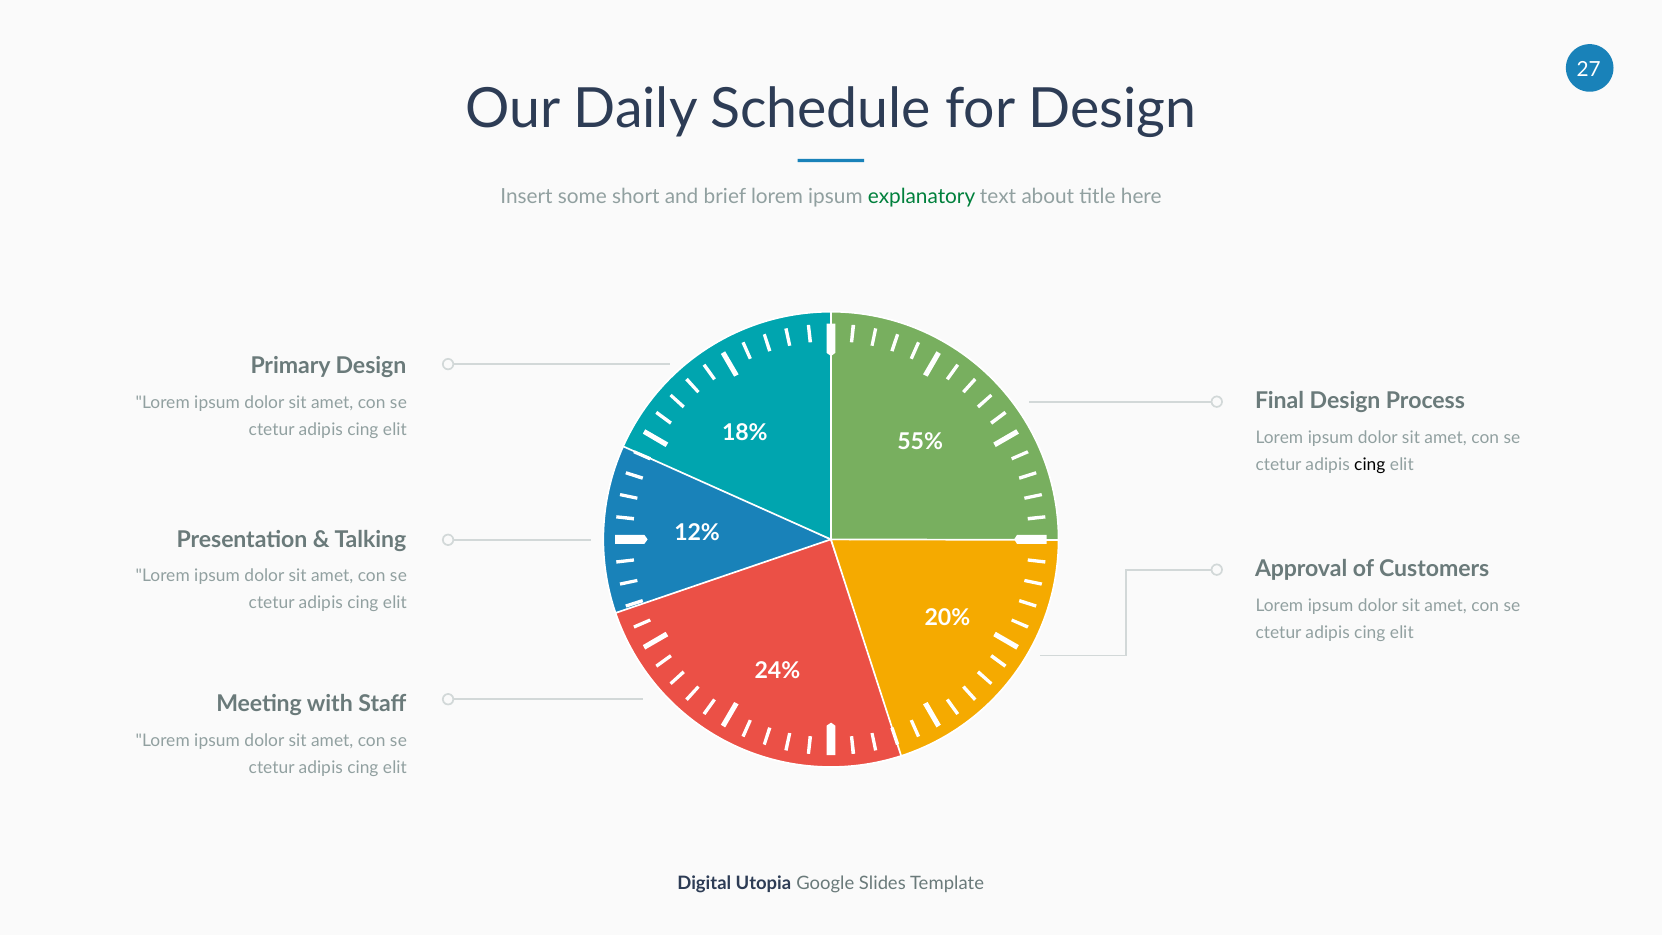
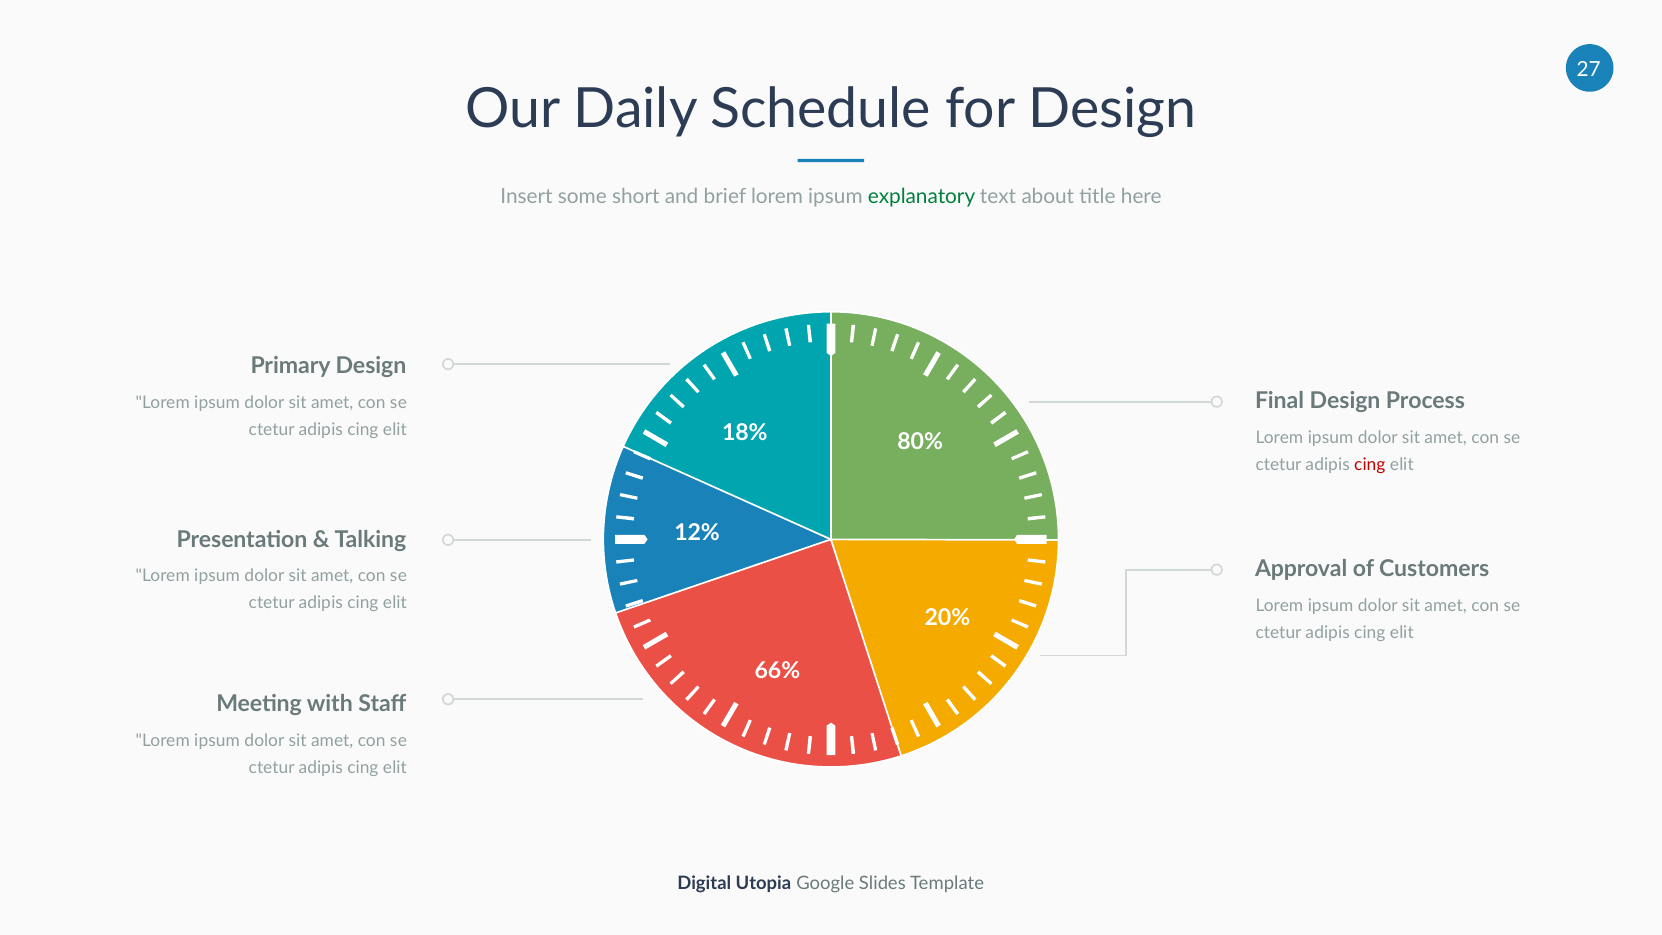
55%: 55% -> 80% (920, 442)
cing colour: black -> red (1370, 465)
24%: 24% -> 66% (777, 671)
